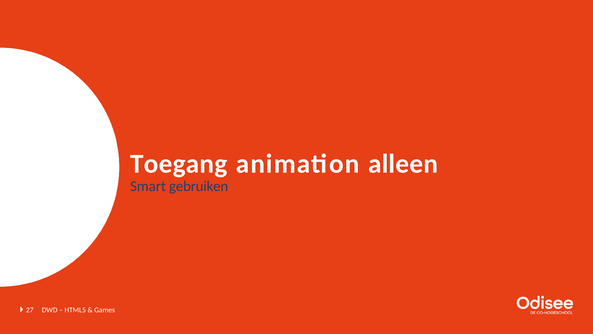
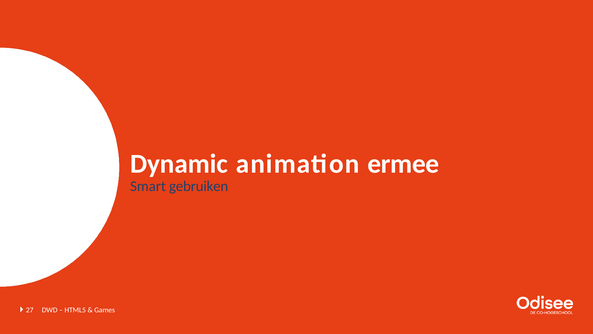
Toegang: Toegang -> Dynamic (179, 164)
alleen: alleen -> ermee (403, 164)
